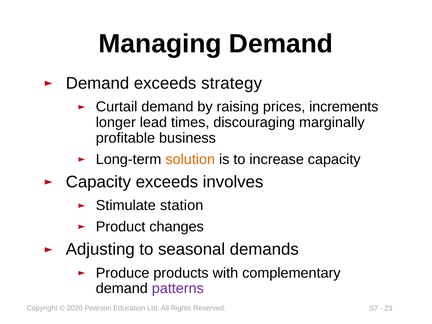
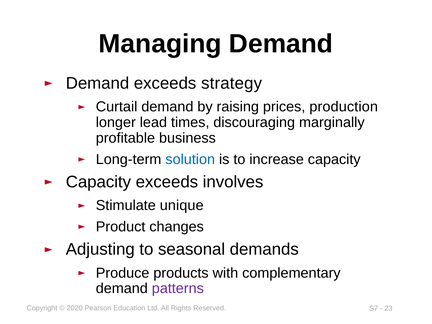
increments: increments -> production (344, 107)
solution colour: orange -> blue (190, 159)
station: station -> unique (182, 205)
